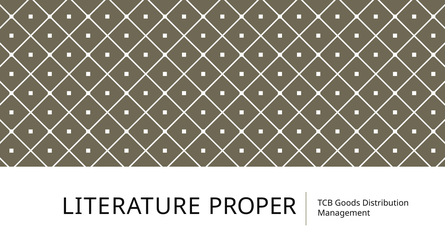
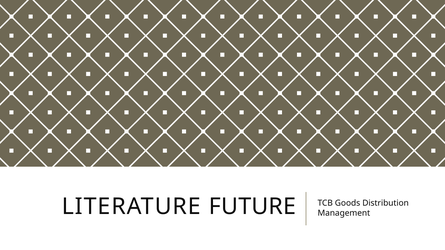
PROPER: PROPER -> FUTURE (253, 207)
